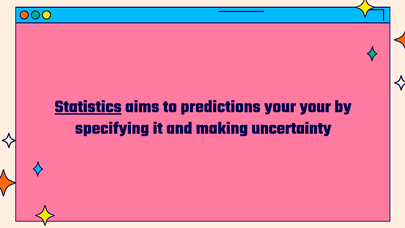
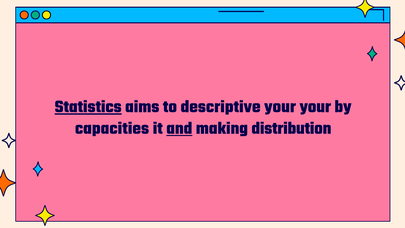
predictions: predictions -> descriptive (221, 106)
specifying: specifying -> capacities (112, 128)
and underline: none -> present (179, 128)
uncertainty: uncertainty -> distribution (291, 128)
